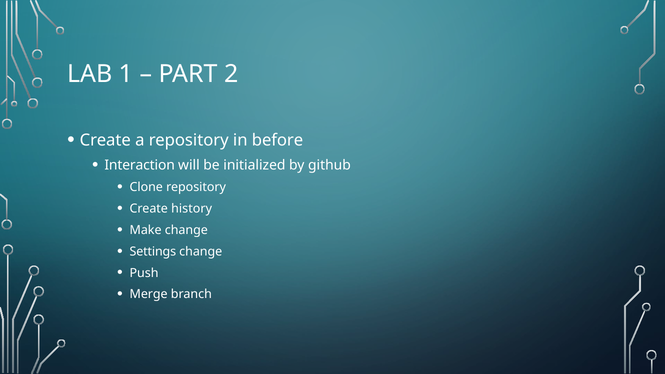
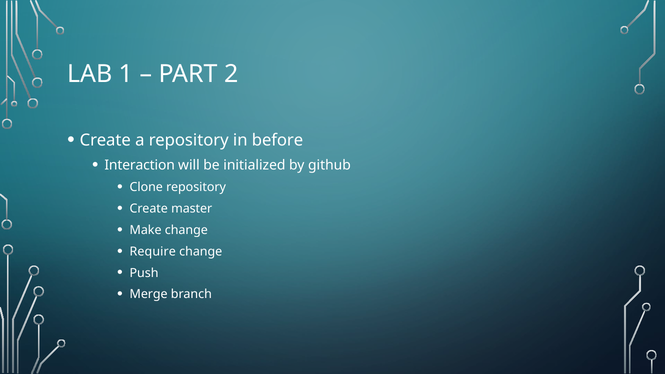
history: history -> master (192, 209)
Settings: Settings -> Require (153, 252)
